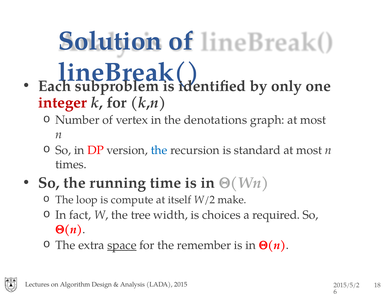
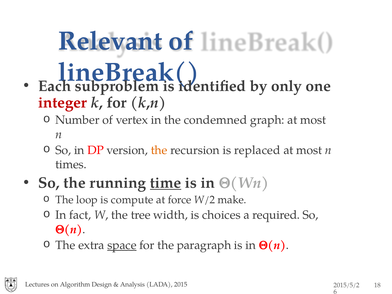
Solution: Solution -> Relevant (110, 41)
denotations: denotations -> condemned (215, 120)
the colour: blue -> orange (159, 150)
standard: standard -> replaced (257, 150)
time underline: none -> present (166, 183)
itself: itself -> force (180, 200)
remember: remember -> paragraph (204, 245)
